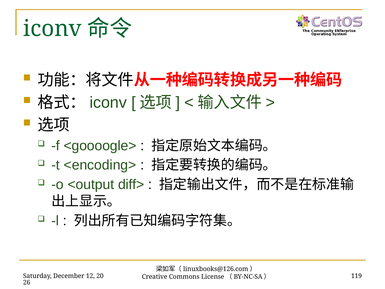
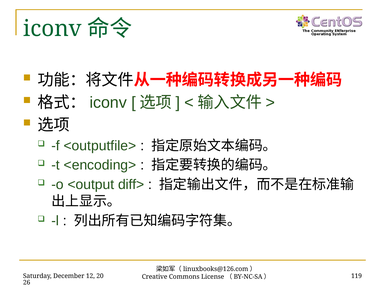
<goooogle>: <goooogle> -> <outputfile> (100, 146)
